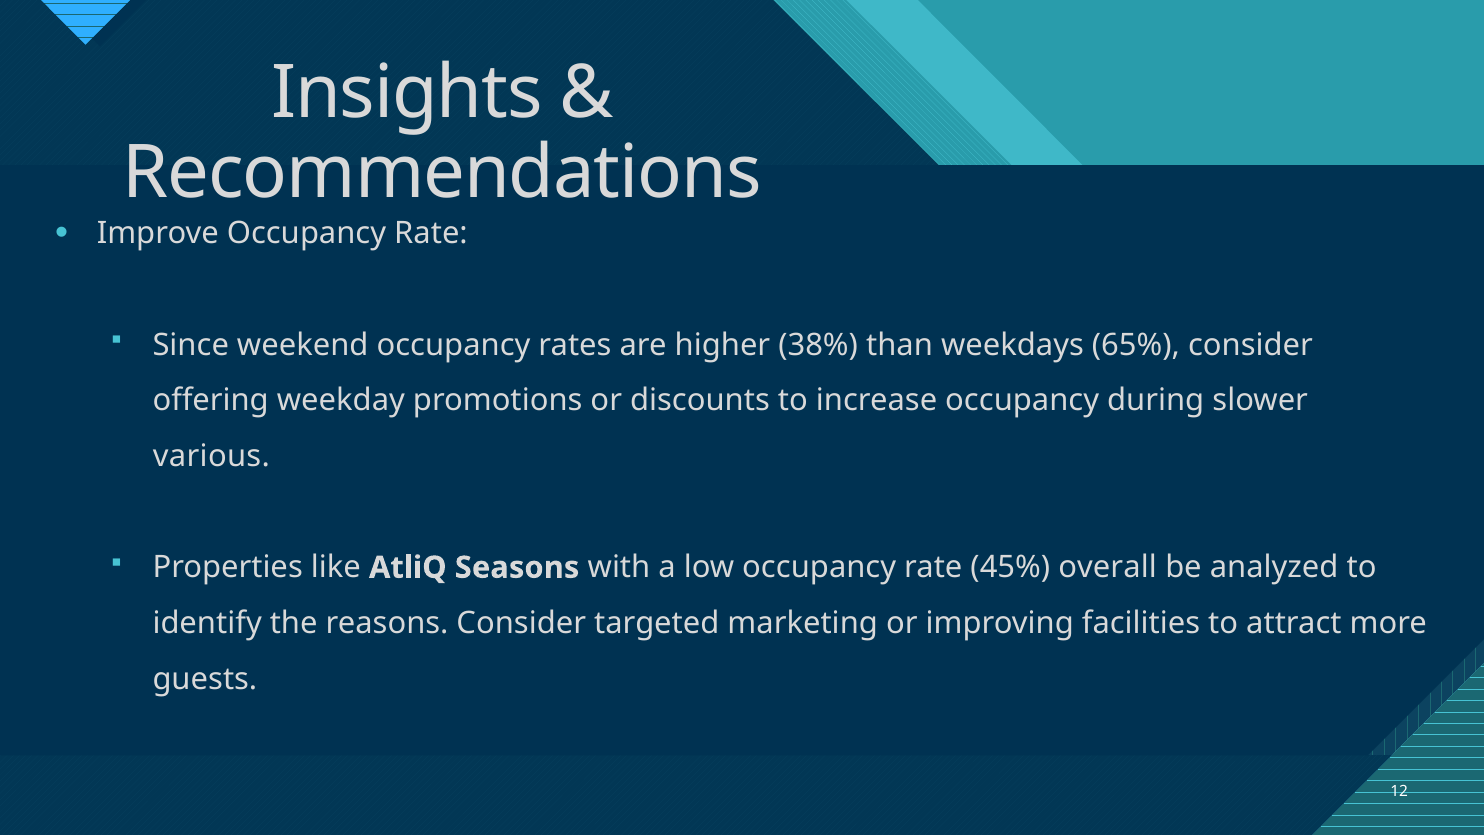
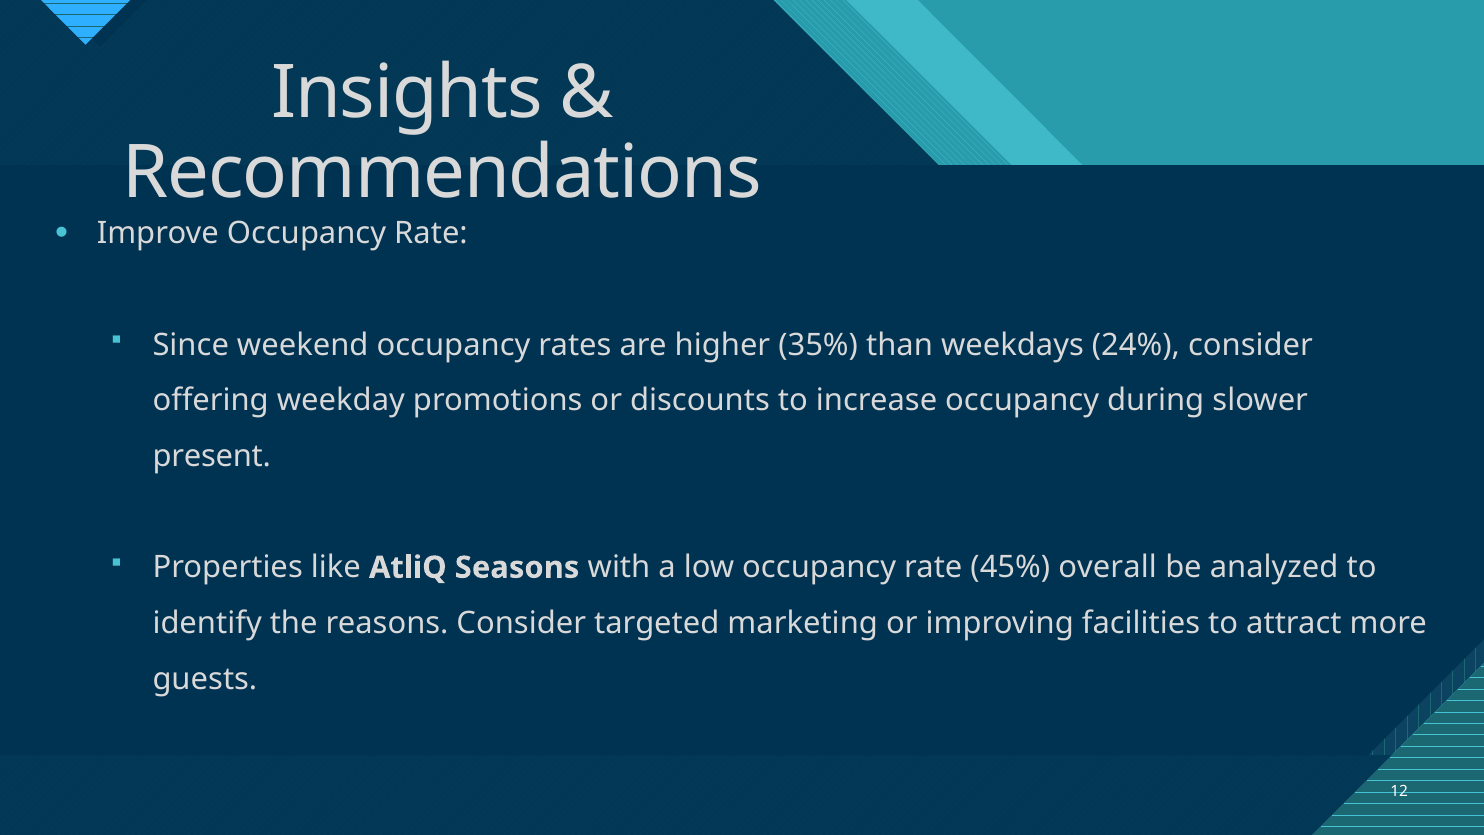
38%: 38% -> 35% (818, 345)
65%: 65% -> 24% (1136, 345)
various: various -> present (212, 456)
